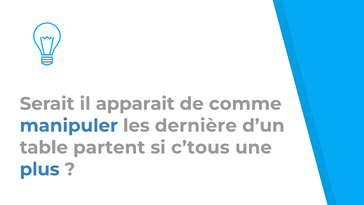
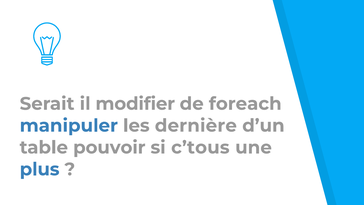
apparait: apparait -> modifier (135, 104)
comme: comme -> foreach (245, 104)
partent: partent -> pouvoir (109, 147)
